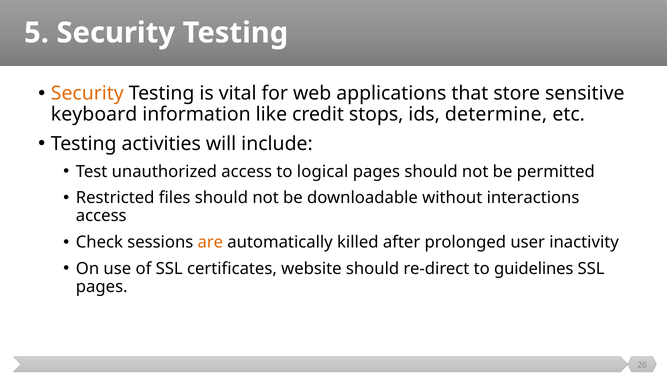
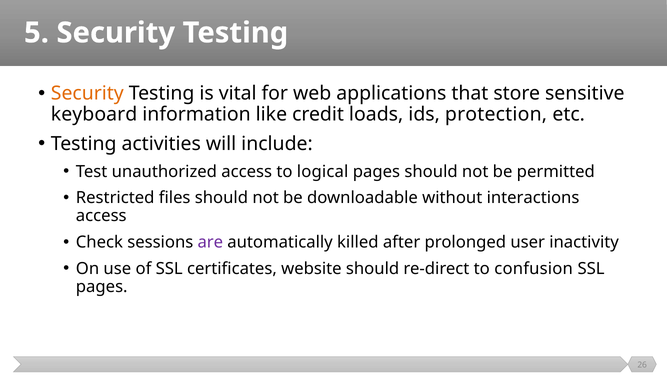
stops: stops -> loads (376, 115)
determine: determine -> protection (496, 115)
are colour: orange -> purple (210, 242)
guidelines: guidelines -> confusion (534, 269)
